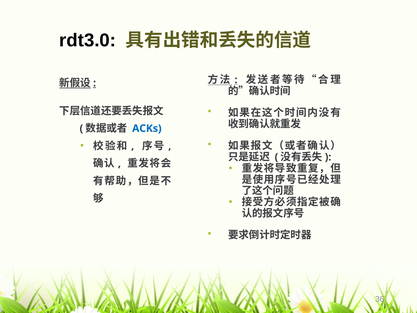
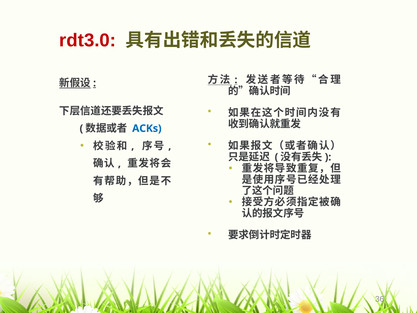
rdt3.0 colour: black -> red (88, 40)
